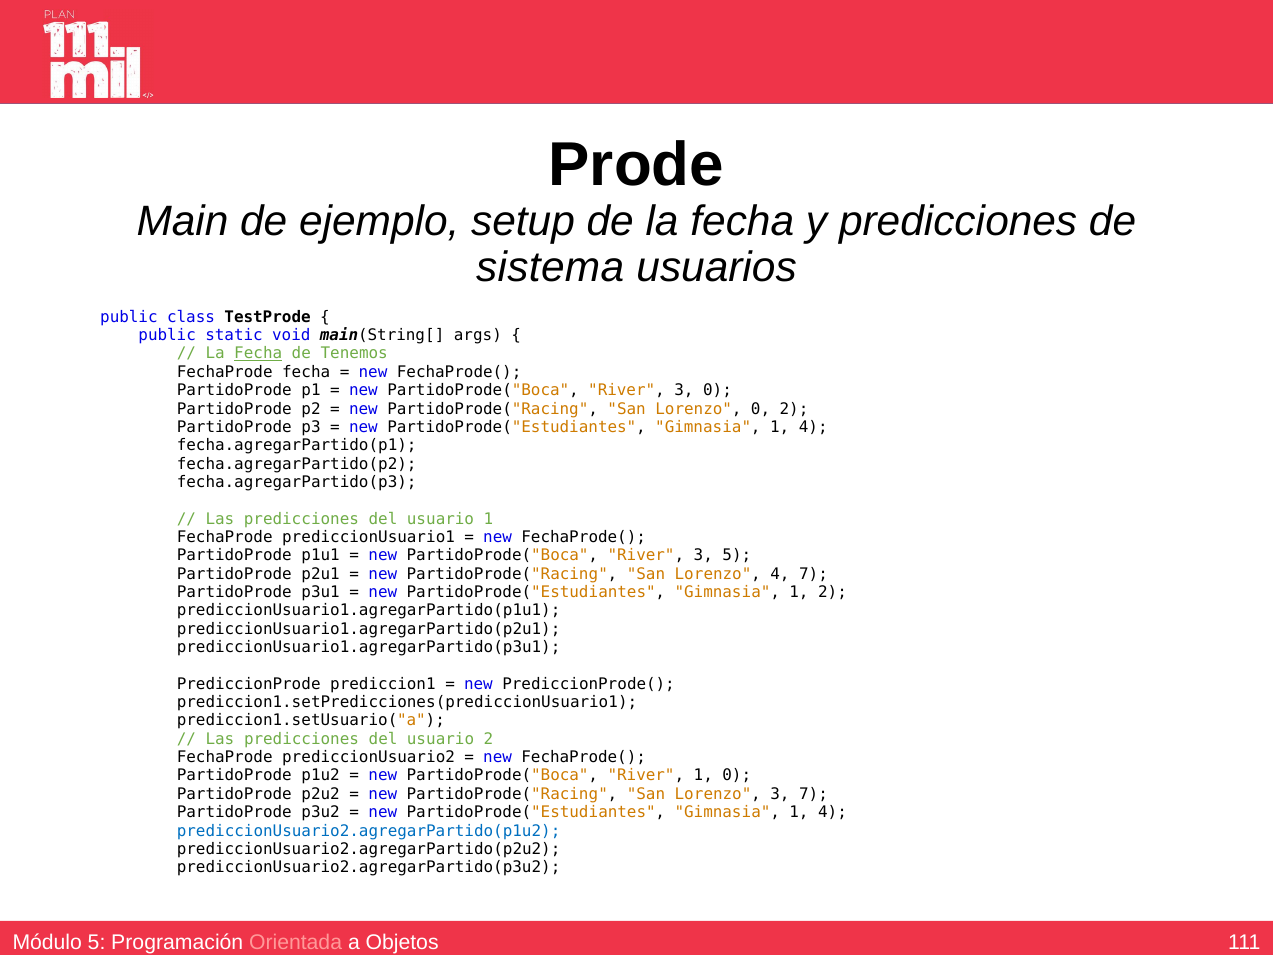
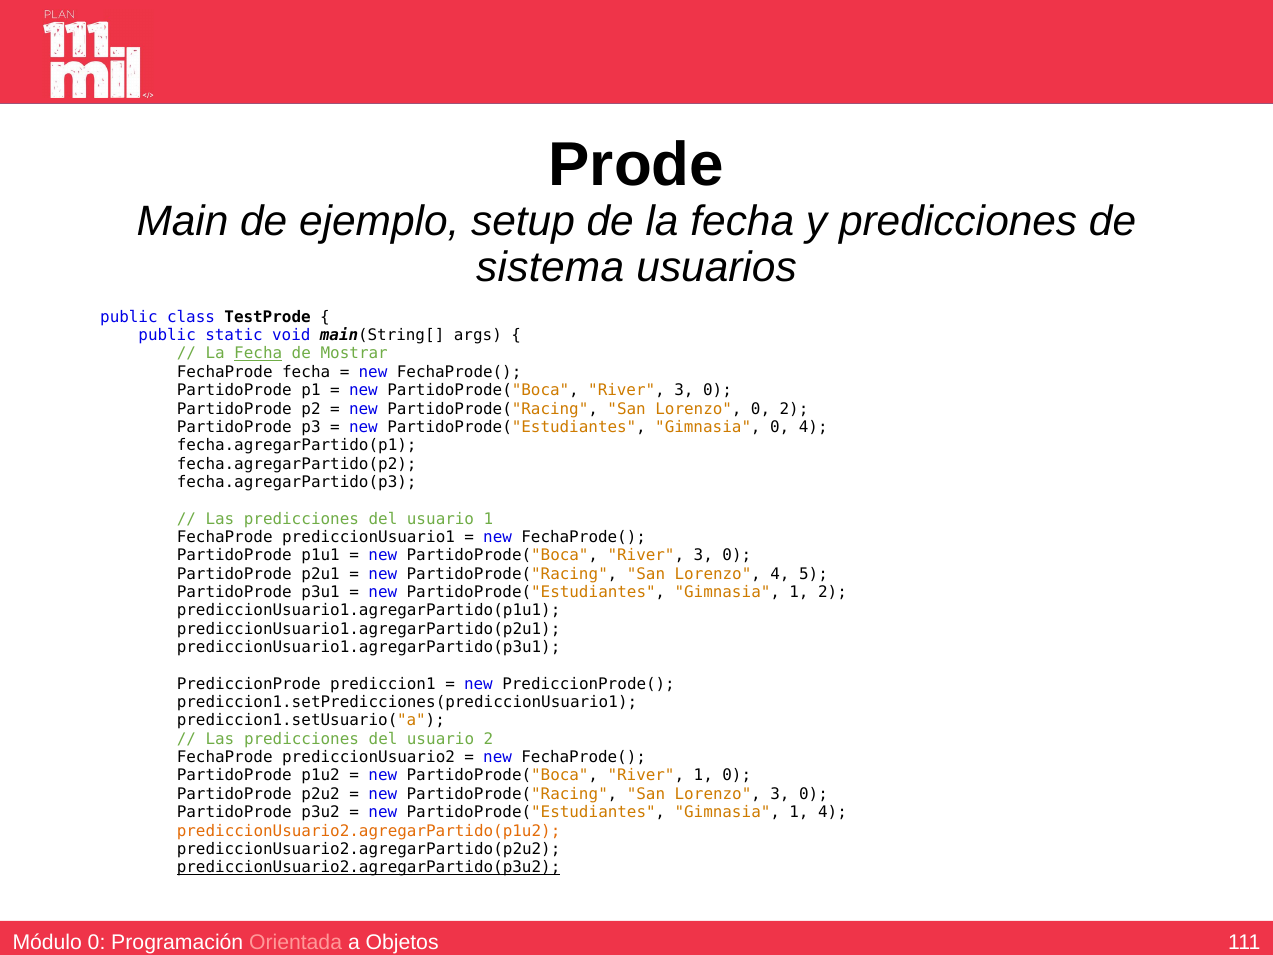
Tenemos: Tenemos -> Mostrar (354, 354)
1: 1 -> 0 (780, 427)
5: 5 -> 0 (737, 555)
4 7: 7 -> 5 (813, 574)
Lorenzo 3 7: 7 -> 0 (813, 794)
prediccionUsuario2.agregarPartido(p1u2 colour: blue -> orange (369, 831)
prediccionUsuario2.agregarPartido(p3u2 underline: none -> present (369, 867)
Módulo 5: 5 -> 0 (97, 942)
